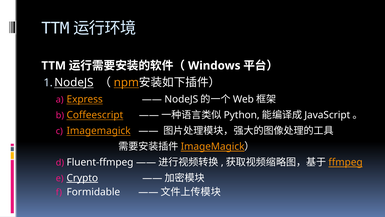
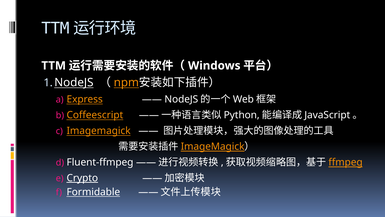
Formidable underline: none -> present (93, 192)
